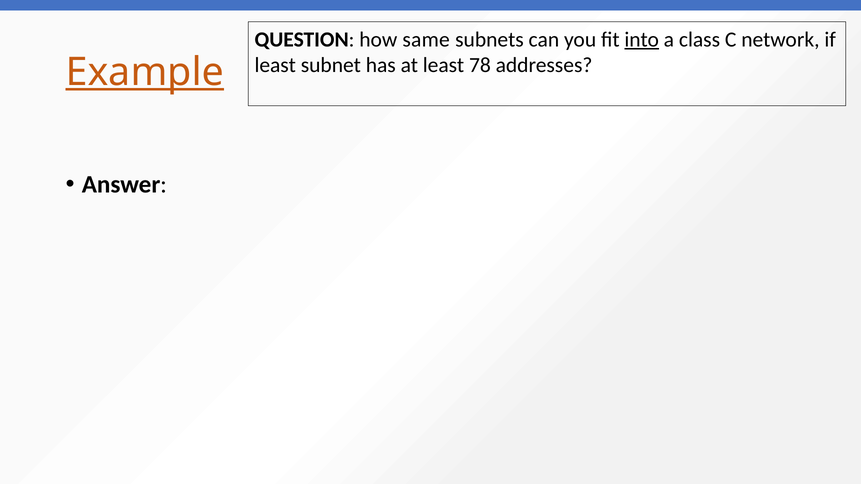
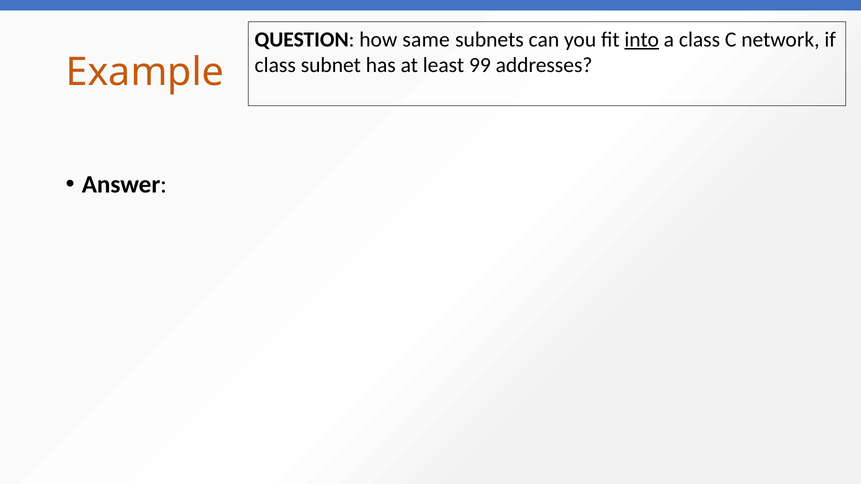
least: least -> class (275, 65)
78: 78 -> 99 (480, 65)
Example underline: present -> none (145, 72)
